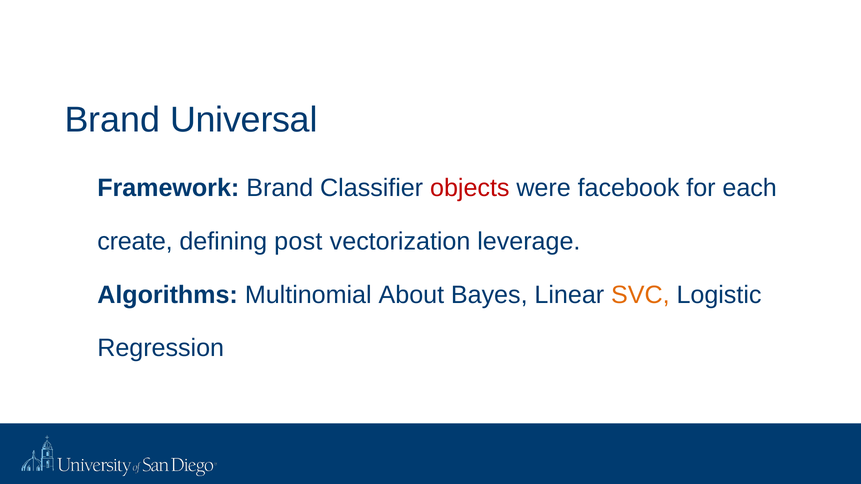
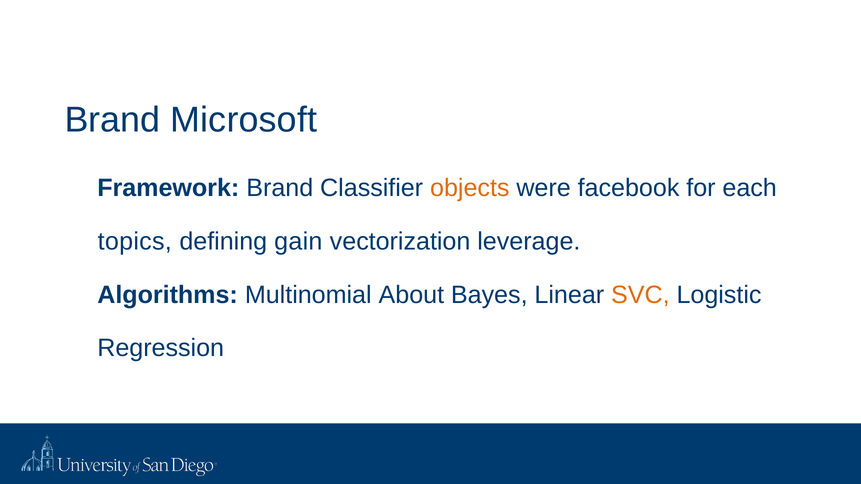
Universal: Universal -> Microsoft (244, 120)
objects colour: red -> orange (470, 188)
create: create -> topics (135, 242)
post: post -> gain (298, 242)
